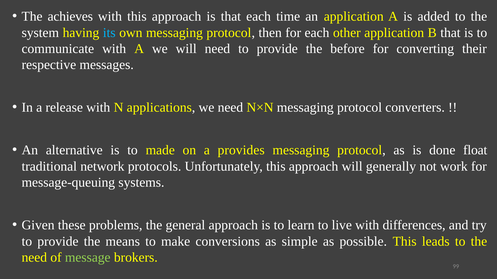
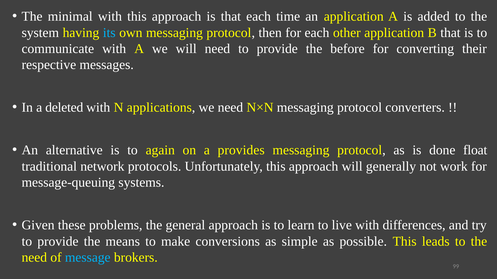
achieves: achieves -> minimal (70, 16)
release: release -> deleted (64, 108)
made: made -> again (160, 150)
message colour: light green -> light blue (88, 258)
